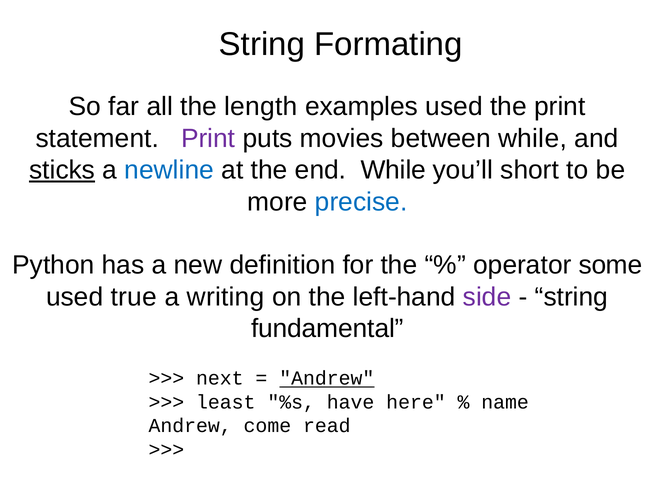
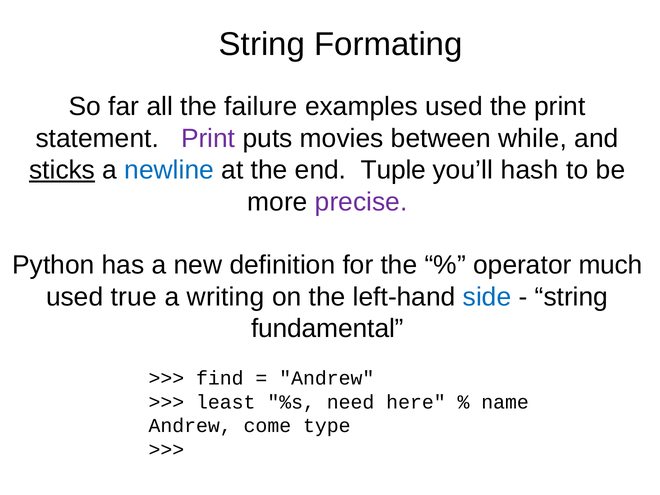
length: length -> failure (261, 107)
end While: While -> Tuple (393, 170)
short: short -> hash (530, 170)
precise colour: blue -> purple (361, 202)
some: some -> much (610, 265)
side colour: purple -> blue (487, 297)
next: next -> find (220, 379)
Andrew underline: present -> none (327, 379)
have: have -> need (351, 402)
read: read -> type (327, 426)
